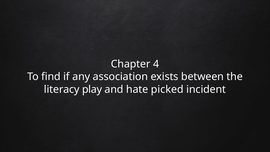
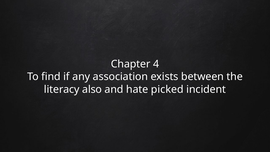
play: play -> also (92, 89)
